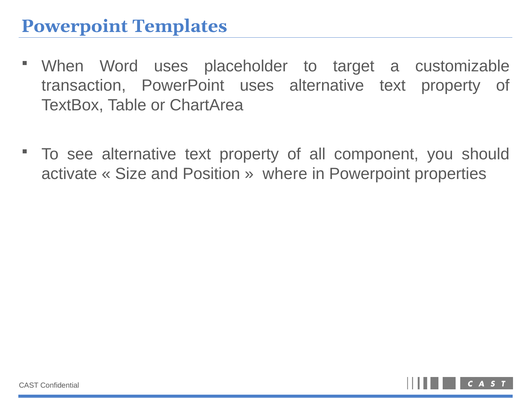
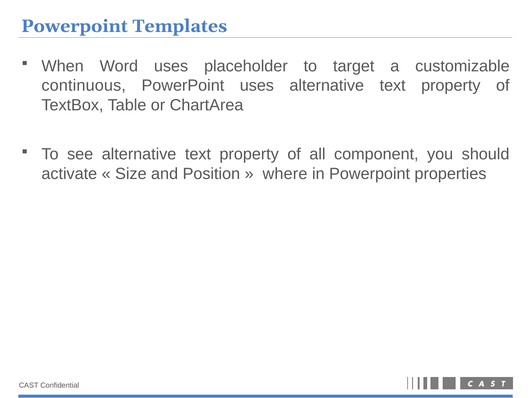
transaction: transaction -> continuous (84, 86)
